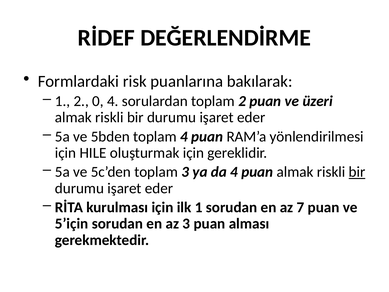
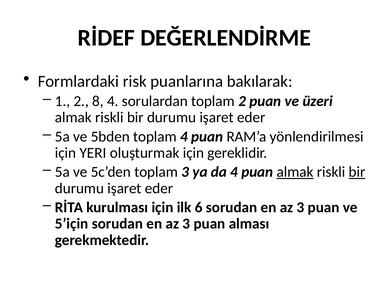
0: 0 -> 8 (98, 101)
HILE: HILE -> YERI (93, 153)
almak underline: none -> present (295, 172)
ilk 1: 1 -> 6 (199, 207)
7: 7 -> 3 (300, 207)
